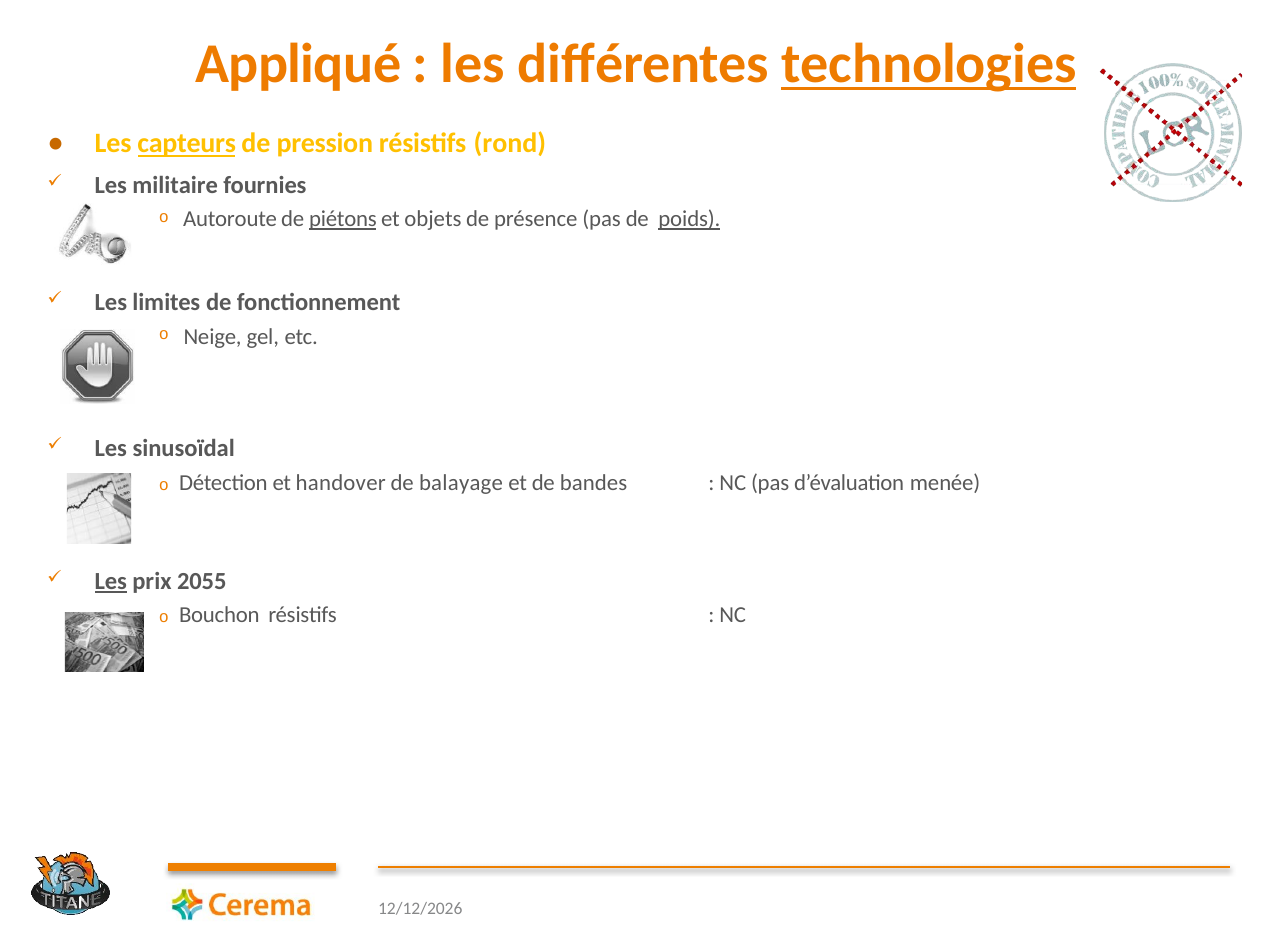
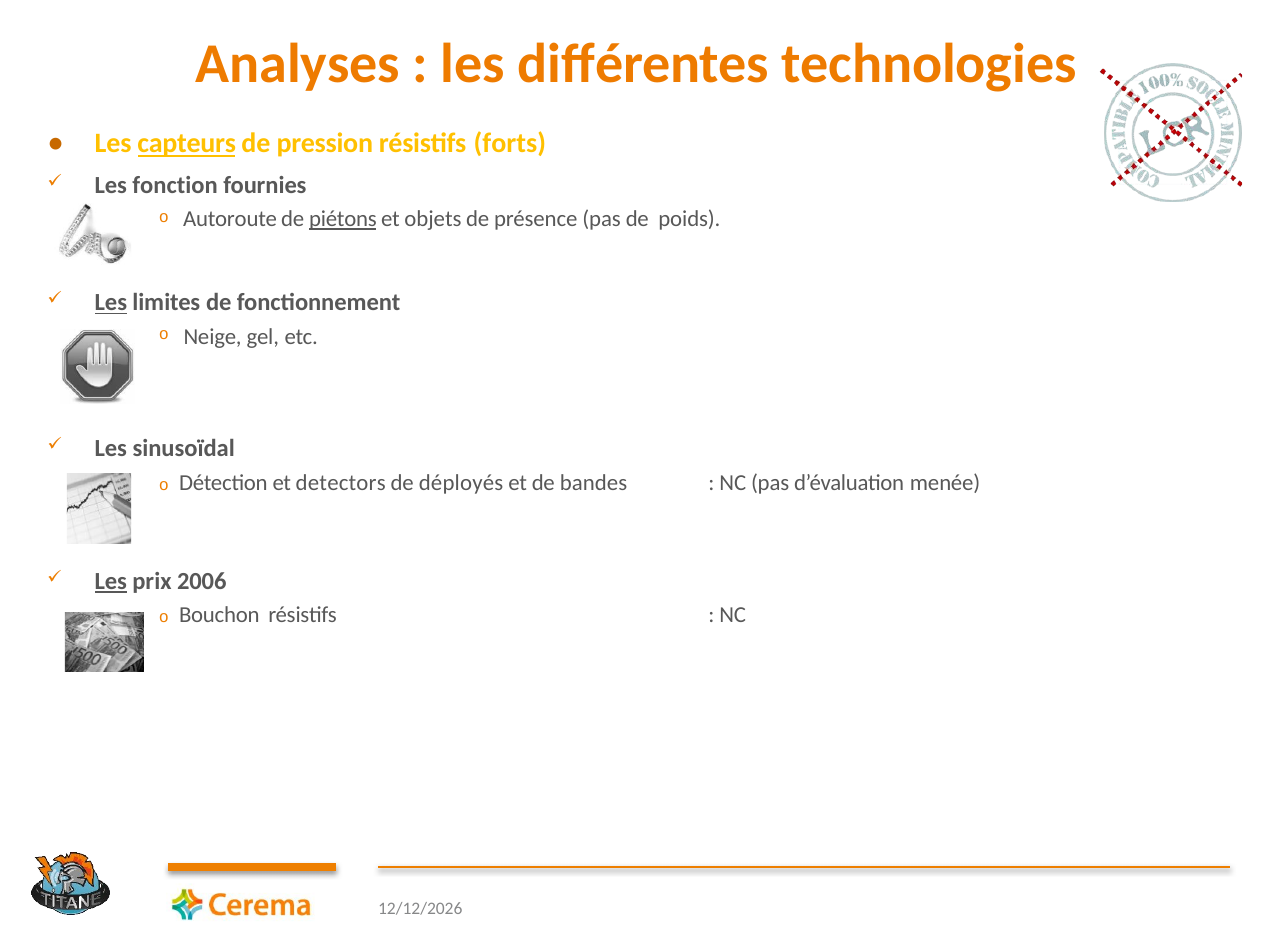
Appliqué: Appliqué -> Analyses (298, 64)
technologies underline: present -> none (929, 64)
rond: rond -> forts (510, 144)
militaire: militaire -> fonction (175, 186)
poids underline: present -> none (689, 219)
Les underline: none -> present (111, 303)
handover: handover -> detectors (341, 483)
balayage: balayage -> déployés (461, 483)
2055: 2055 -> 2006 (202, 581)
